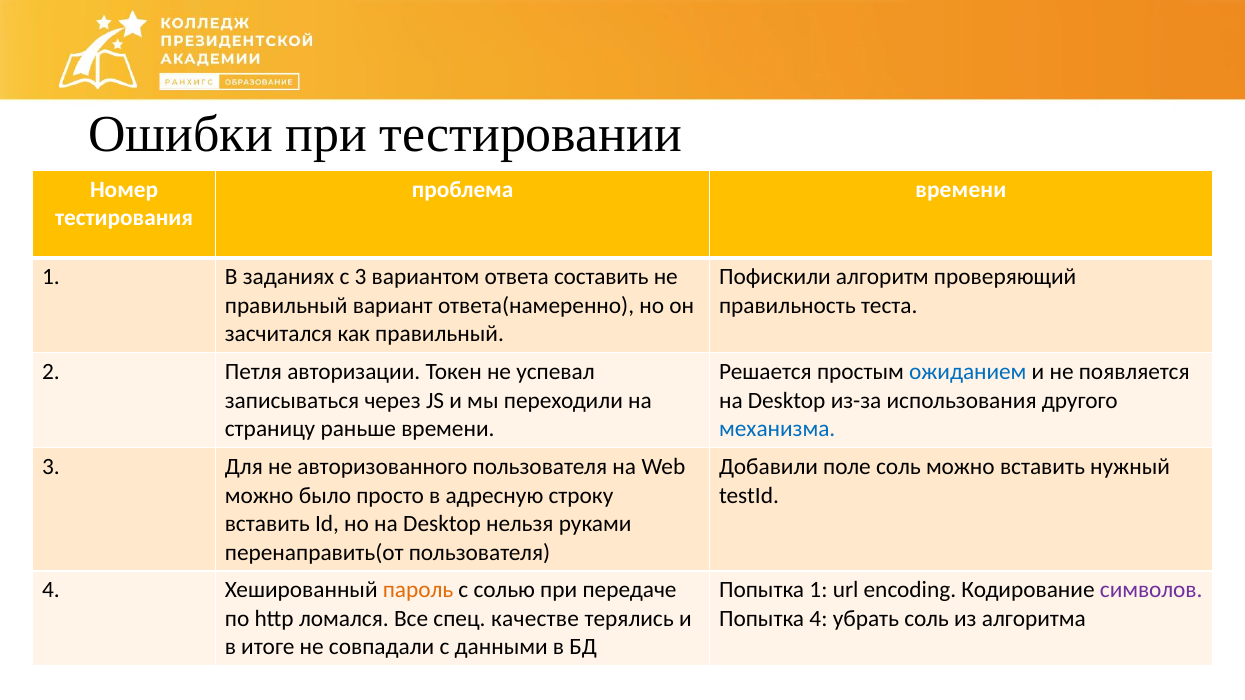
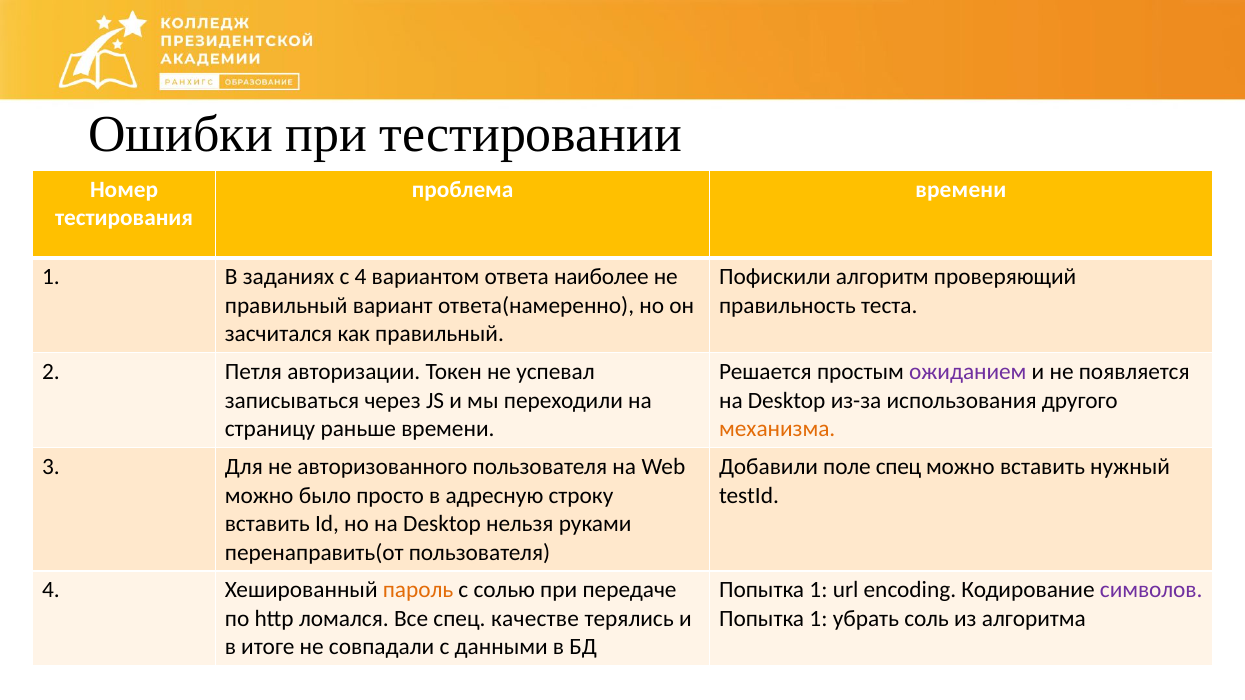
с 3: 3 -> 4 (360, 277)
составить: составить -> наиболее (601, 277)
ожиданием colour: blue -> purple (968, 372)
механизма colour: blue -> orange (777, 429)
поле соль: соль -> спец (899, 467)
4: 4 -> 1 (818, 619)
